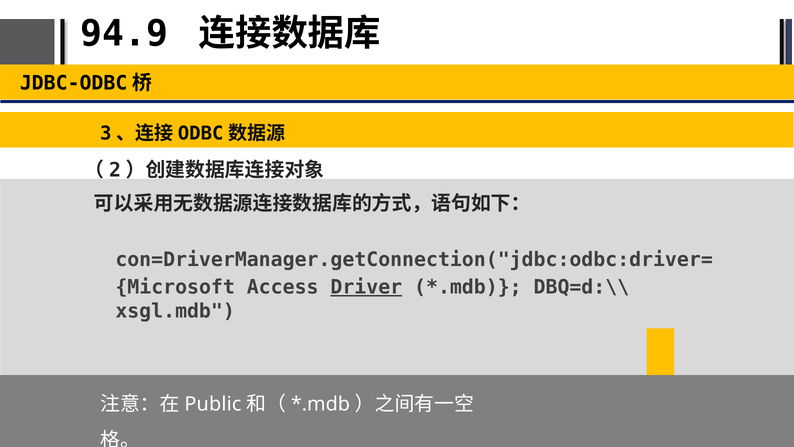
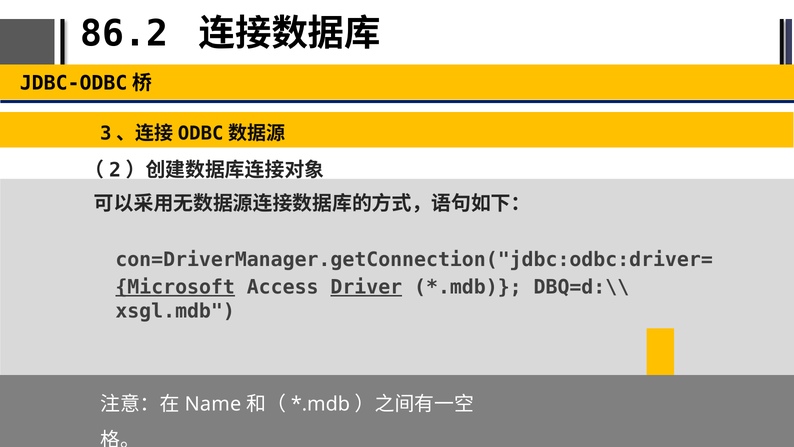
94.9: 94.9 -> 86.2 (124, 34)
Microsoft underline: none -> present (175, 287)
Public: Public -> Name (213, 404)
